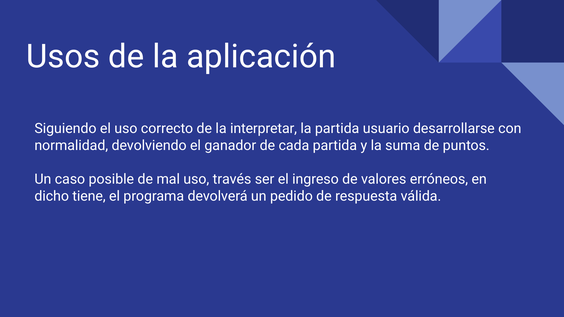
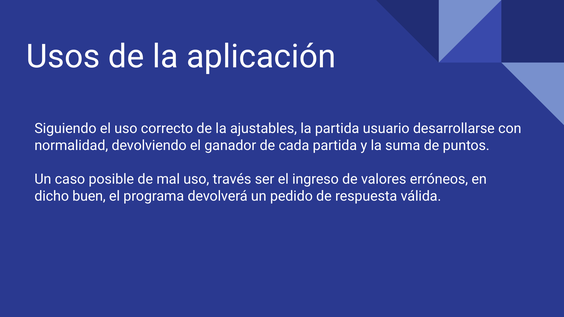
interpretar: interpretar -> ajustables (264, 129)
tiene: tiene -> buen (89, 196)
